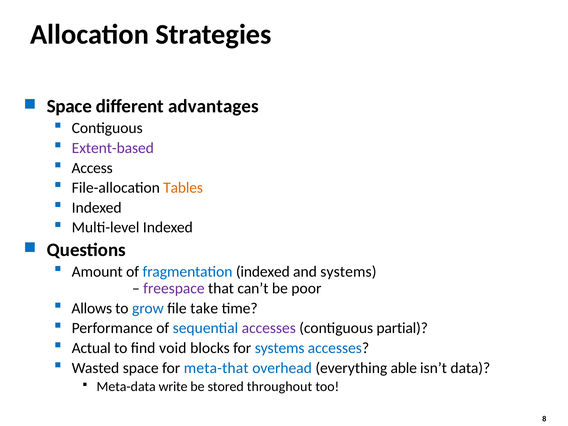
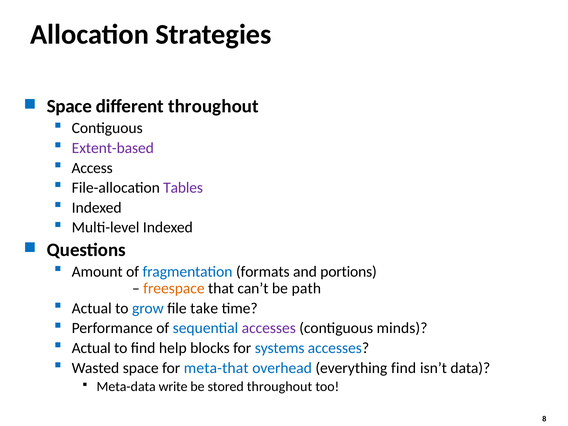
different advantages: advantages -> throughout (213, 106)
Tables colour: orange -> purple (183, 188)
fragmentation indexed: indexed -> formats (263, 272)
and systems: systems -> portions (349, 272)
freespace colour: purple -> orange (174, 288)
poor: poor -> path (306, 288)
Allows: Allows -> Actual (92, 308)
partial: partial -> minds (402, 328)
void: void -> help (173, 348)
everything able: able -> find (404, 368)
